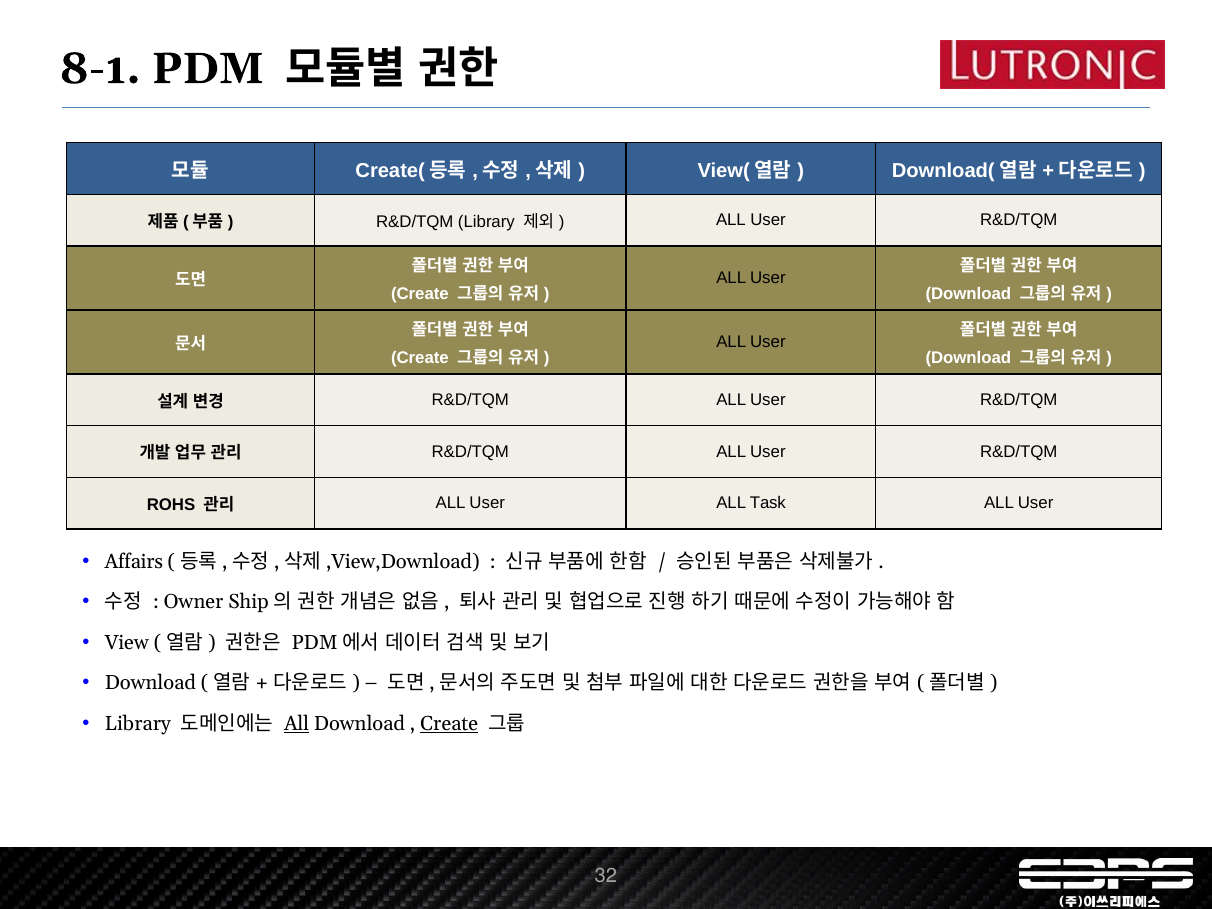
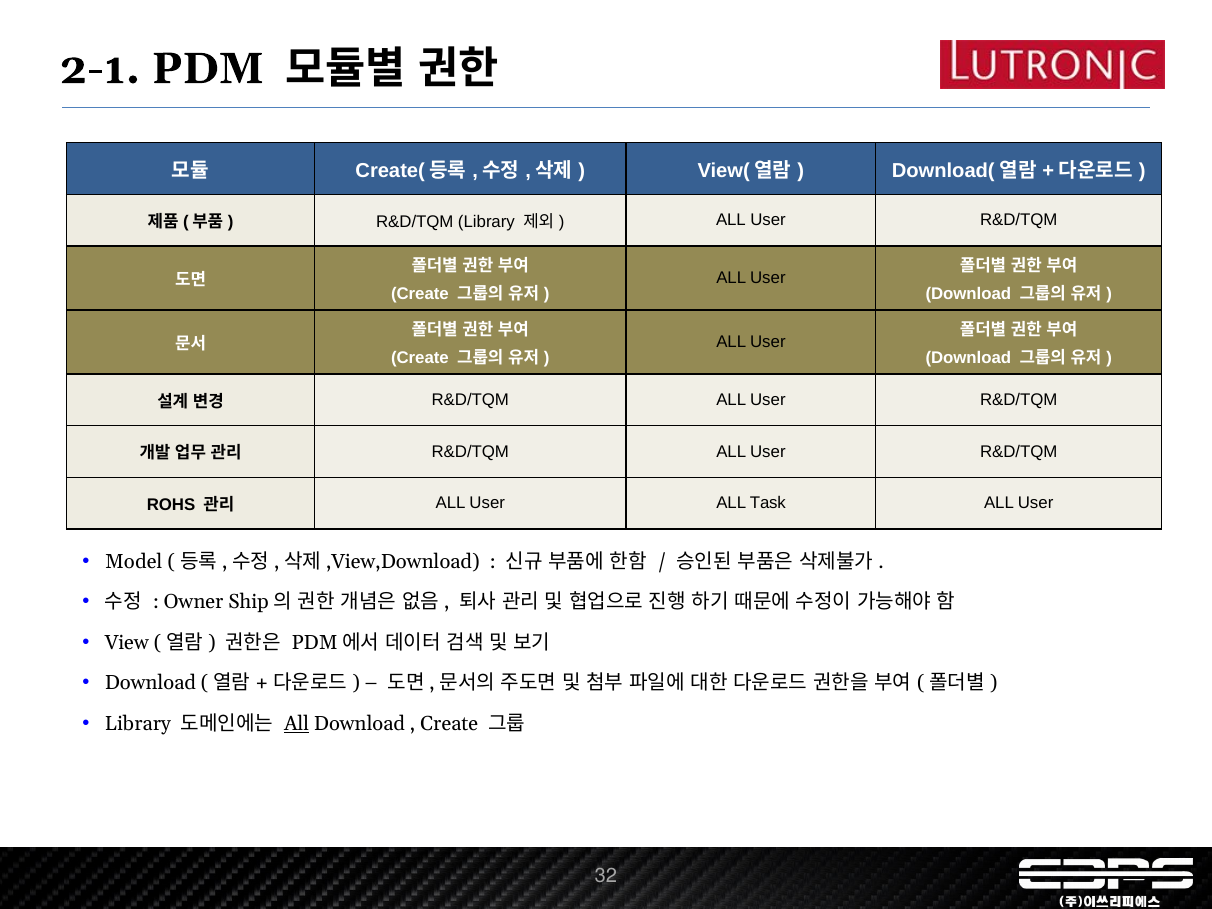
8-1: 8-1 -> 2-1 (100, 69)
Affairs: Affairs -> Model (134, 562)
Create underline: present -> none (449, 724)
